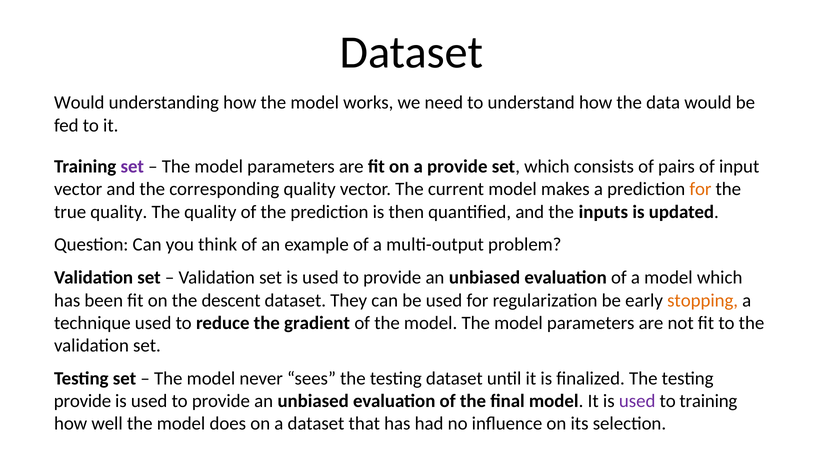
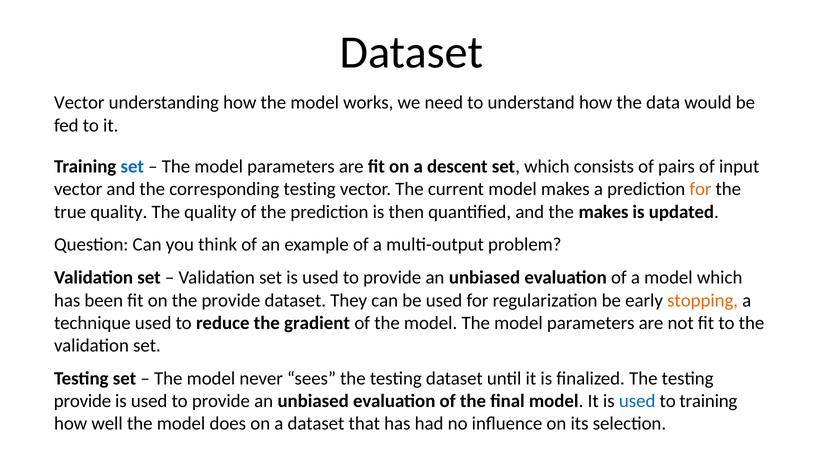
Would: Would -> Vector (79, 103)
set colour: purple -> blue (132, 167)
a provide: provide -> descent (457, 167)
corresponding quality: quality -> testing (310, 189)
the inputs: inputs -> makes (604, 212)
the descent: descent -> provide (231, 300)
used colour: purple -> blue (637, 401)
